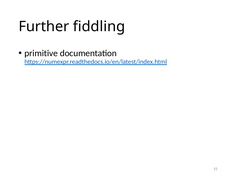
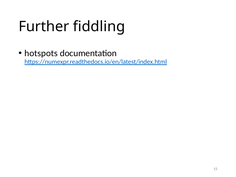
primitive: primitive -> hotspots (41, 53)
